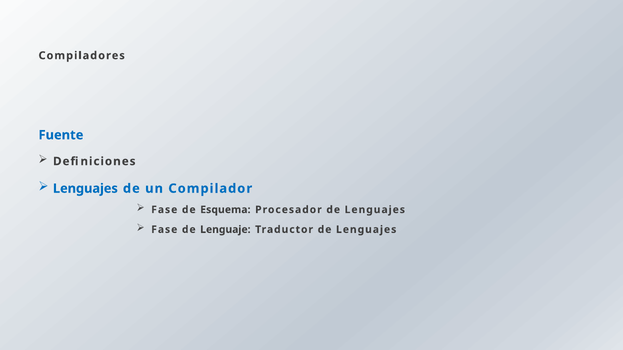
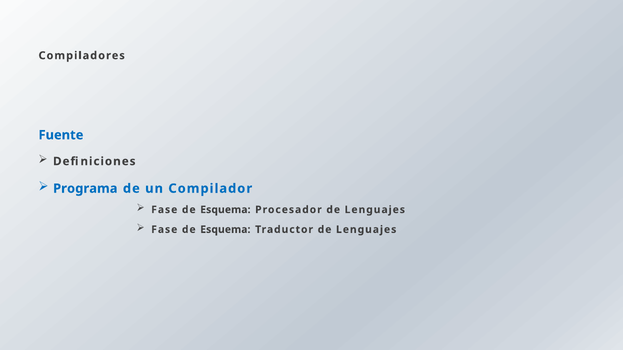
Lenguajes: Lenguajes -> Programa (85, 189)
Lenguaje: Lenguaje -> Esquema (225, 230)
